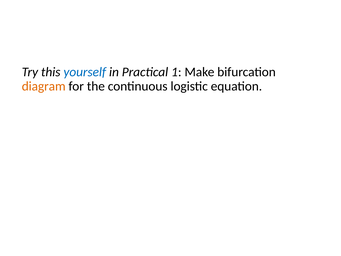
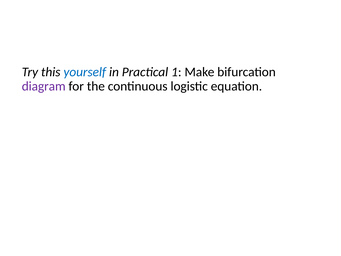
diagram colour: orange -> purple (44, 86)
